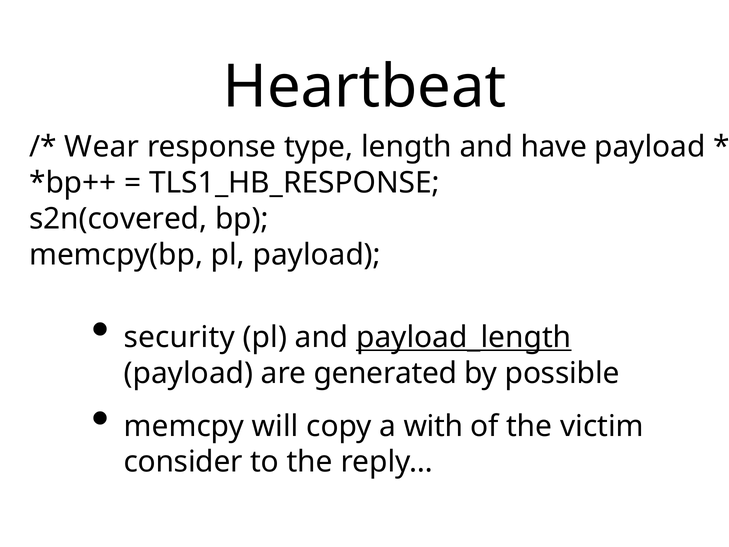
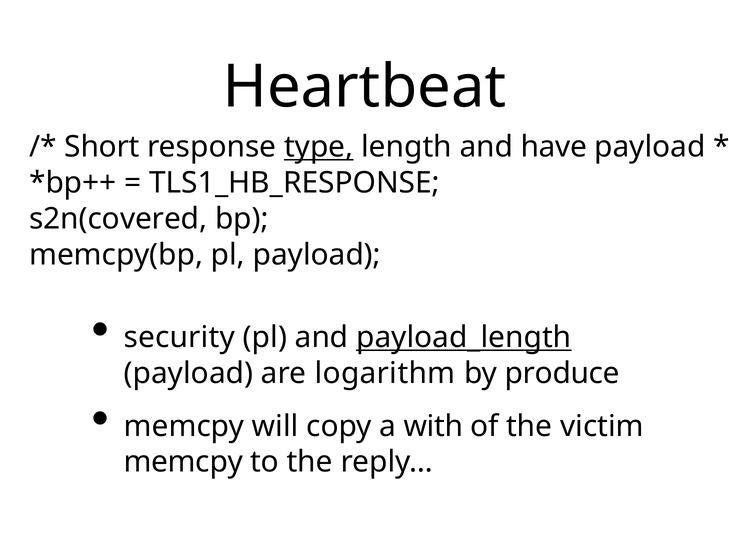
Wear: Wear -> Short (102, 147)
type underline: none -> present (319, 147)
generated: generated -> logarithm (385, 373)
possible: possible -> produce (562, 373)
consider: consider -> memcpy (183, 462)
